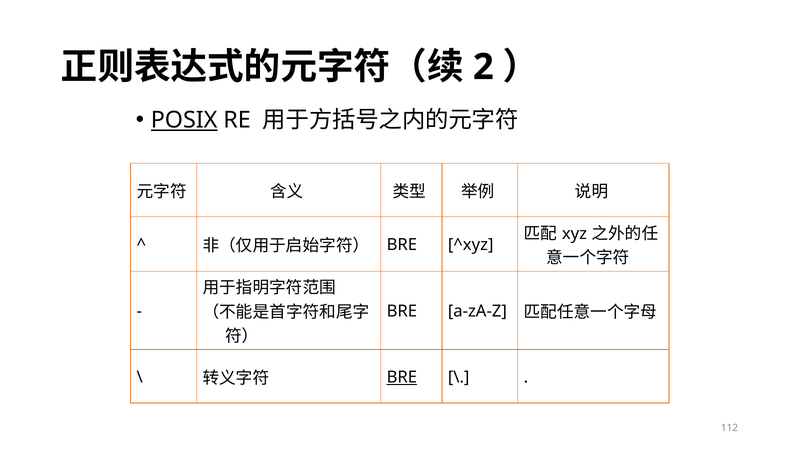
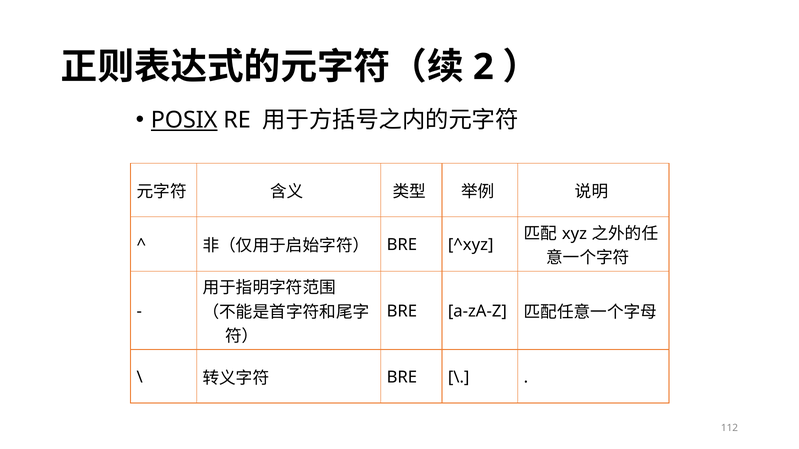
BRE underline: present -> none (402, 378)
